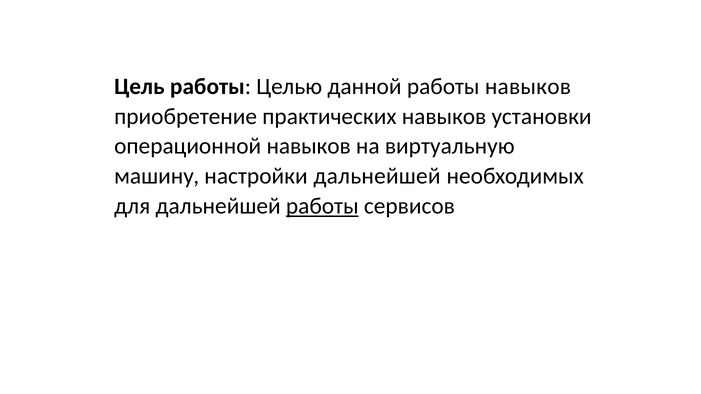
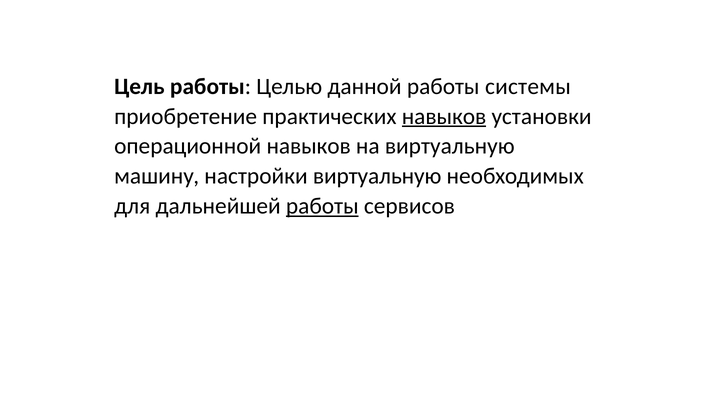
работы навыков: навыков -> системы (528, 86)
навыков underline: none -> present (444, 116)
настройки дальнейшей: дальнейшей -> виртуальную (377, 176)
